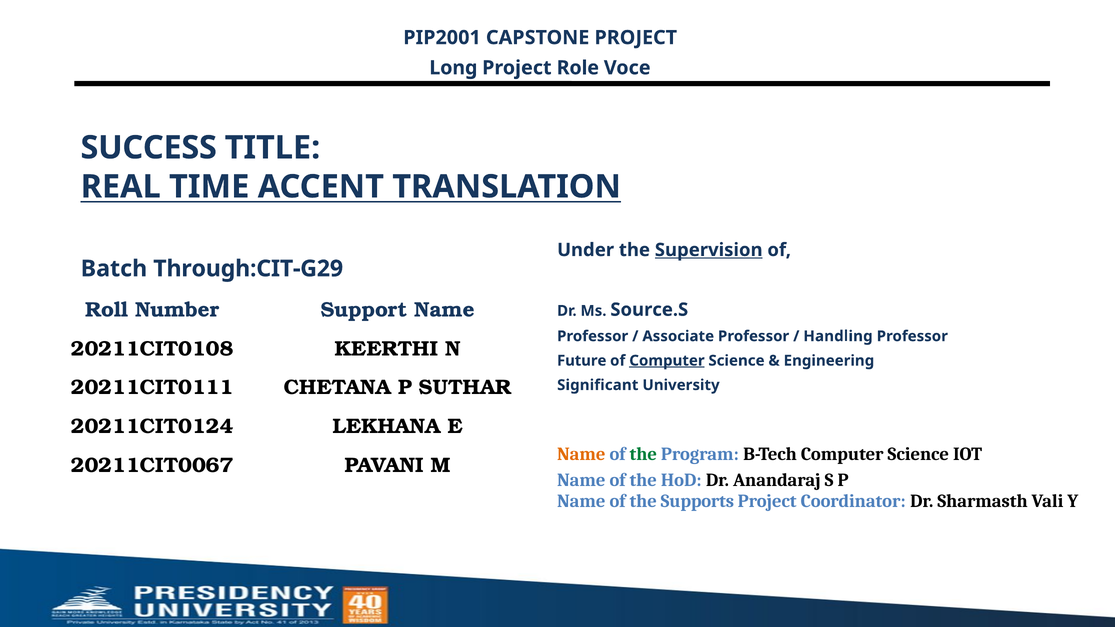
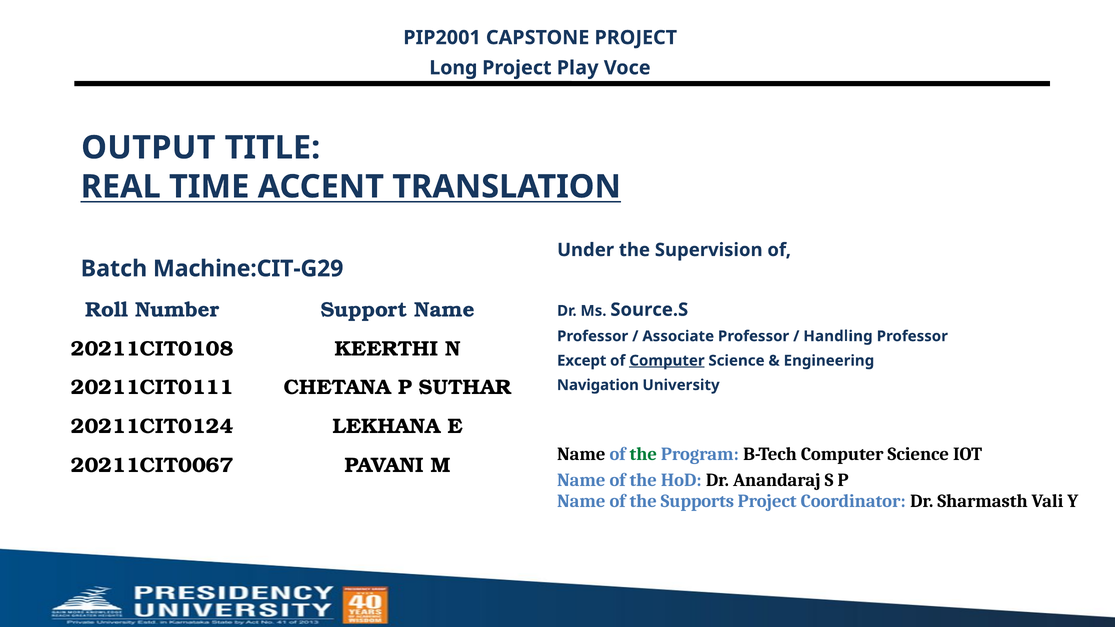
Role: Role -> Play (578, 68)
SUCCESS: SUCCESS -> OUTPUT (148, 148)
Supervision underline: present -> none (709, 250)
Through:CIT-G29: Through:CIT-G29 -> Machine:CIT-G29 (248, 269)
Future: Future -> Except (582, 361)
Significant: Significant -> Navigation (598, 385)
Name colour: orange -> black (581, 454)
